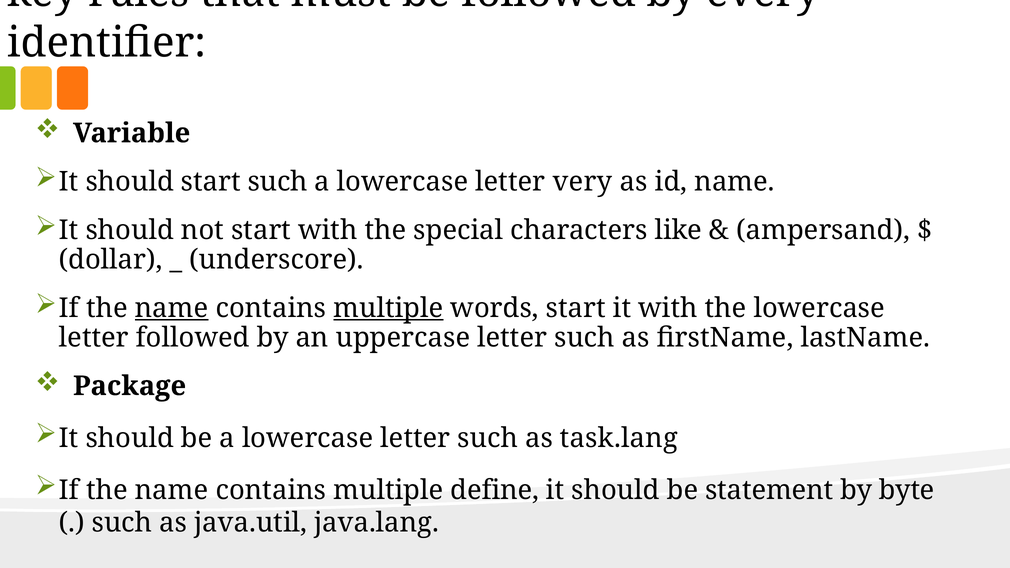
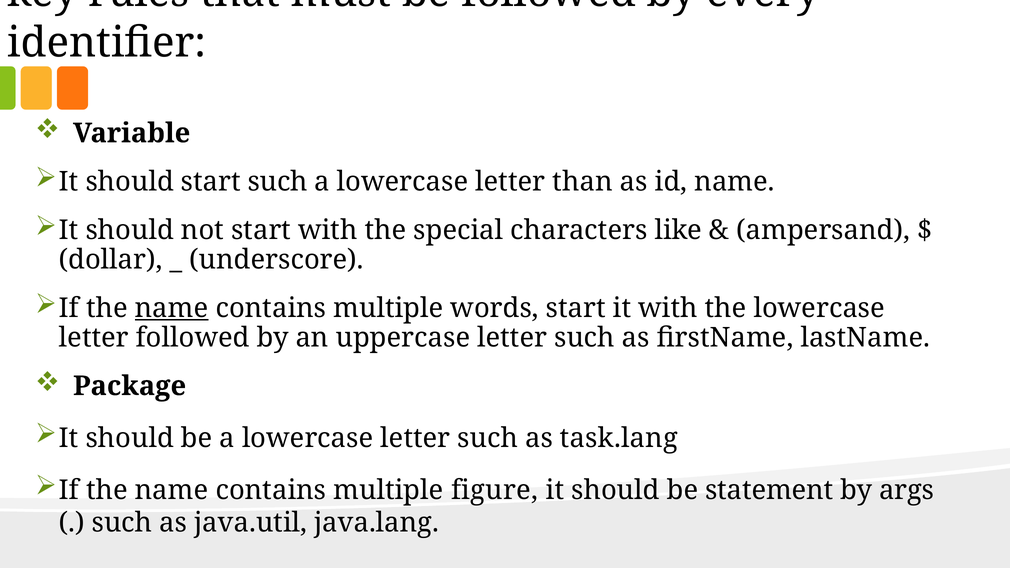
very: very -> than (583, 182)
multiple underline: present -> none (388, 308)
define: define -> figure (494, 490)
byte: byte -> args (907, 490)
